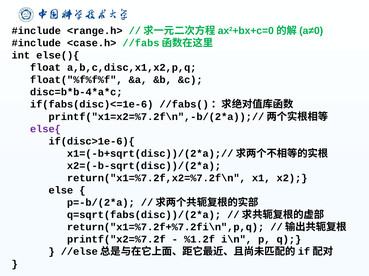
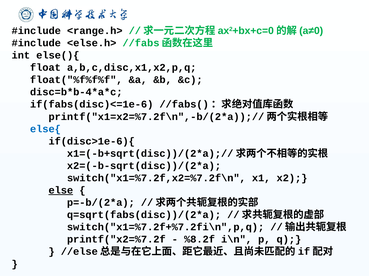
<case.h>: <case.h> -> <else.h> (92, 43)
else{ colour: purple -> blue (45, 129)
return("x1=%7.2f,x2=%7.2f\n: return("x1=%7.2f,x2=%7.2f\n -> switch("x1=%7.2f,x2=%7.2f\n (156, 178)
else underline: none -> present (61, 191)
return("x1=%7.2f+%7.2fi\n",p,q: return("x1=%7.2f+%7.2fi\n",p,q -> switch("x1=%7.2f+%7.2fi\n",p,q (166, 228)
%1.2f: %1.2f -> %8.2f (200, 240)
